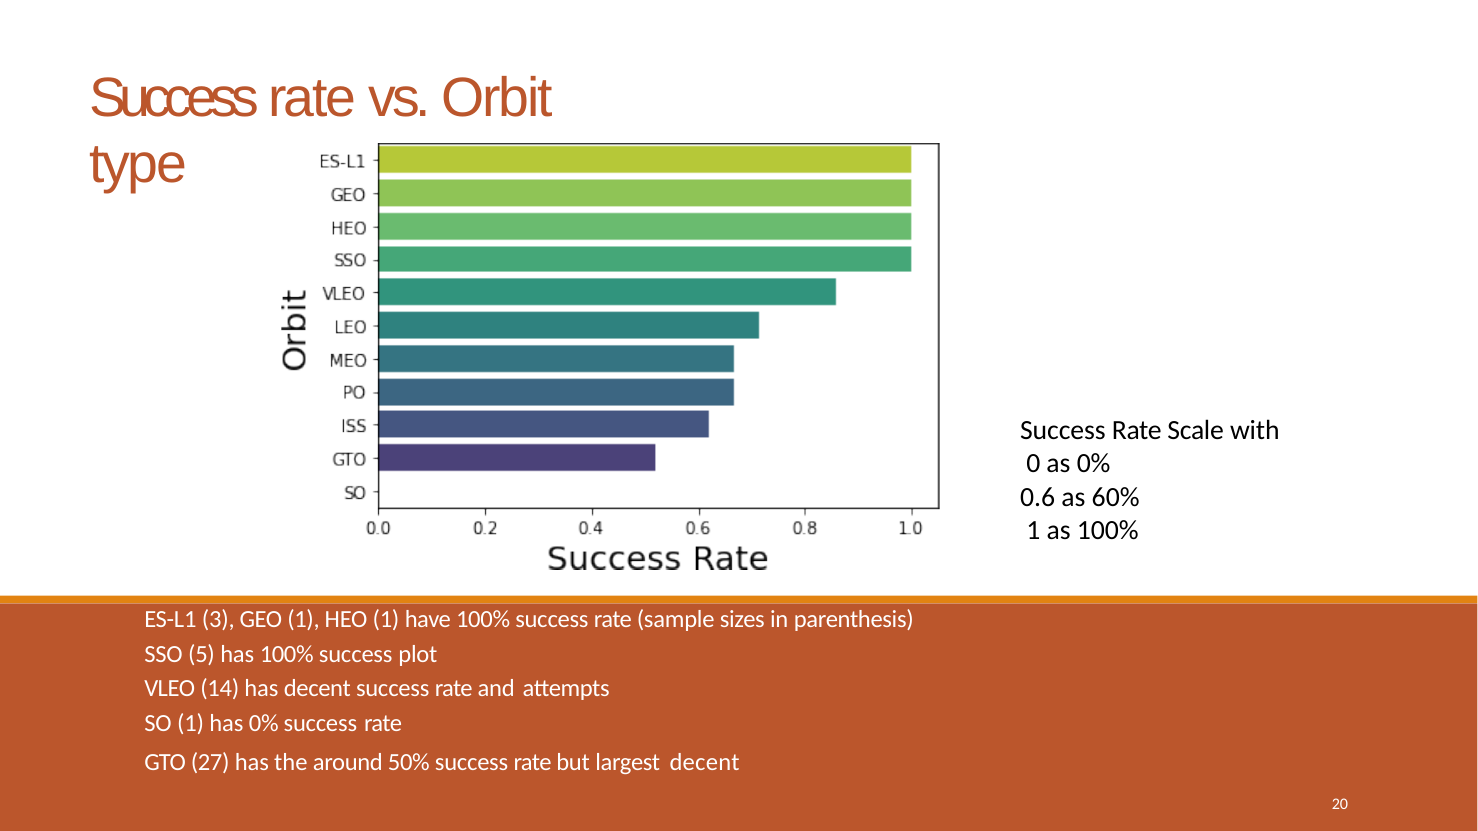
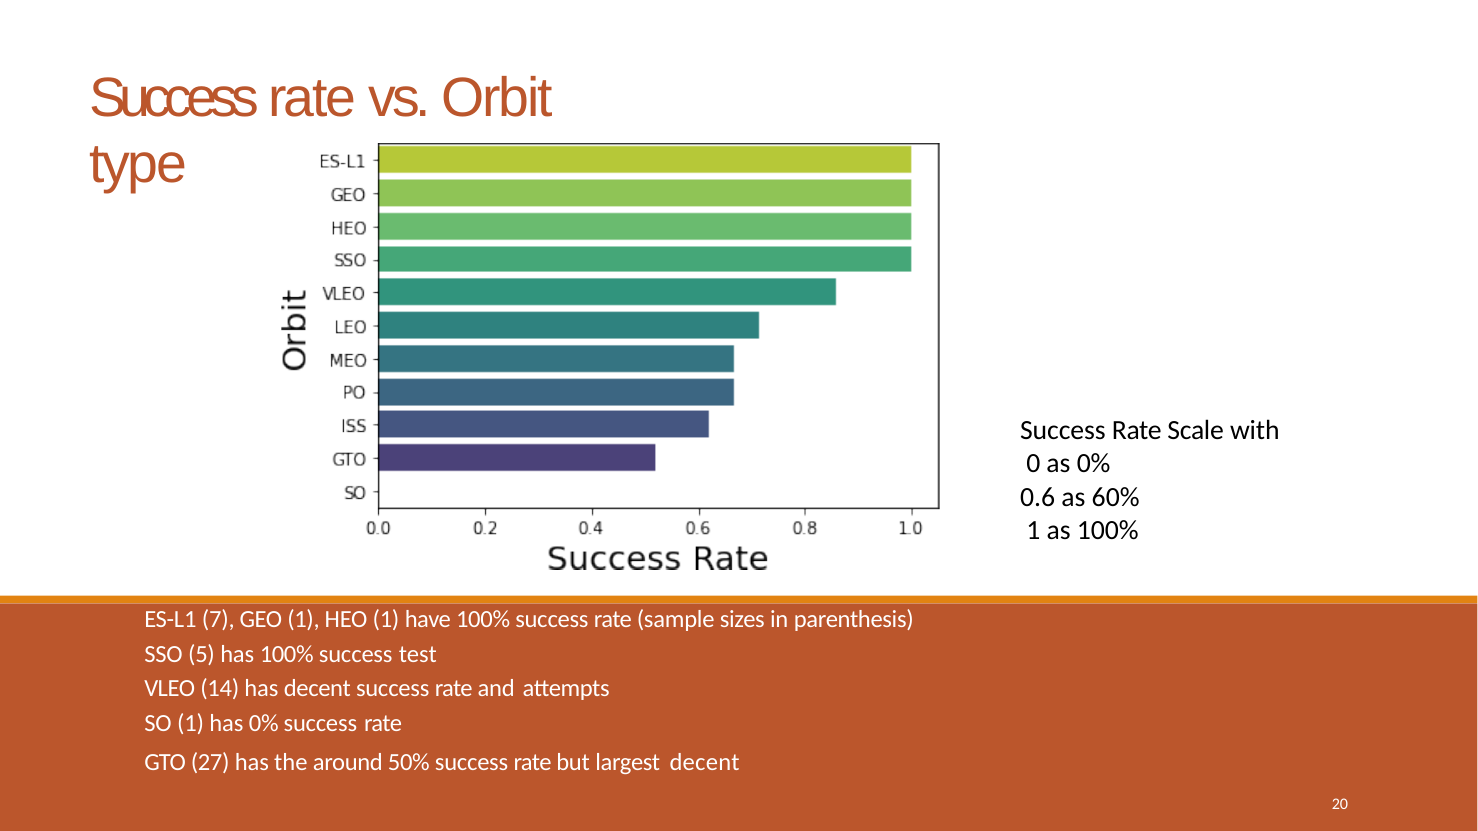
3: 3 -> 7 (218, 620)
plot: plot -> test (418, 655)
